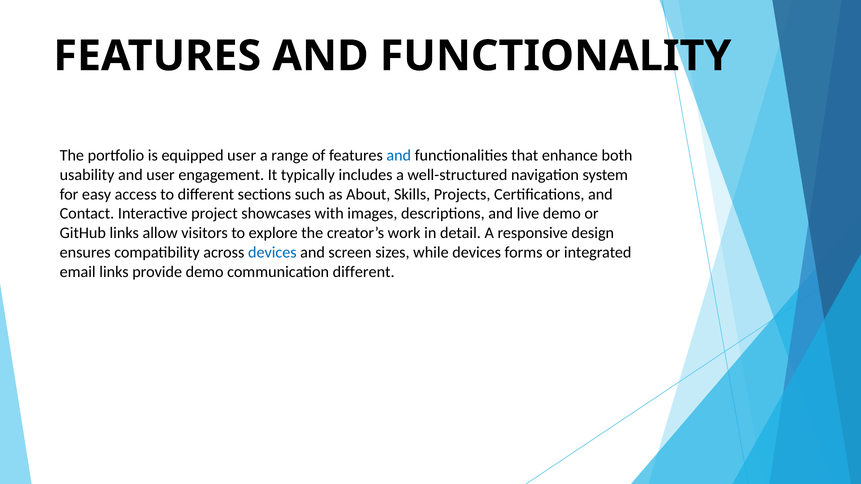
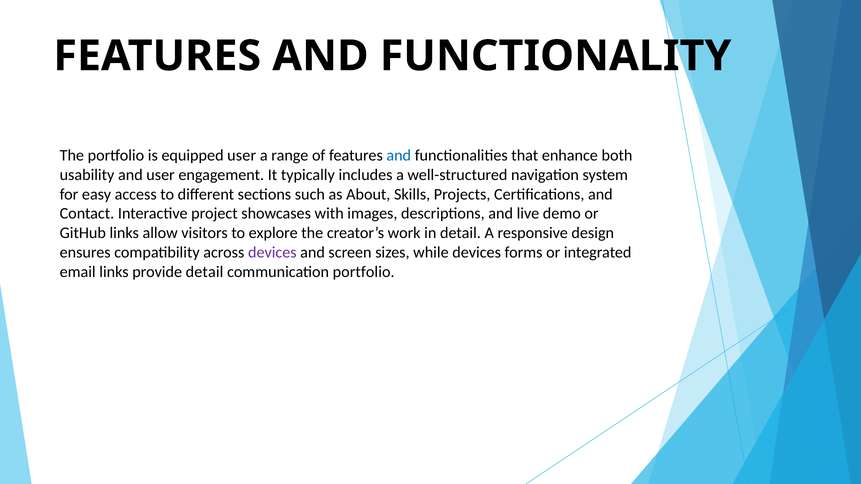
devices colour: blue -> purple (272, 253)
provide demo: demo -> detail (205, 272)
communication different: different -> portfolio (364, 272)
